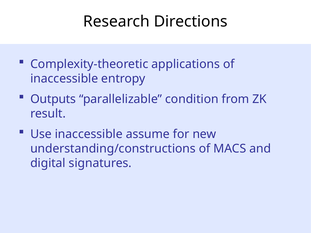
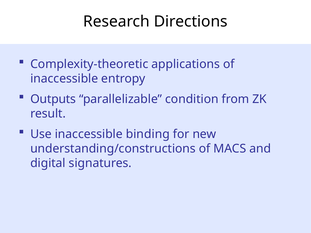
assume: assume -> binding (148, 134)
